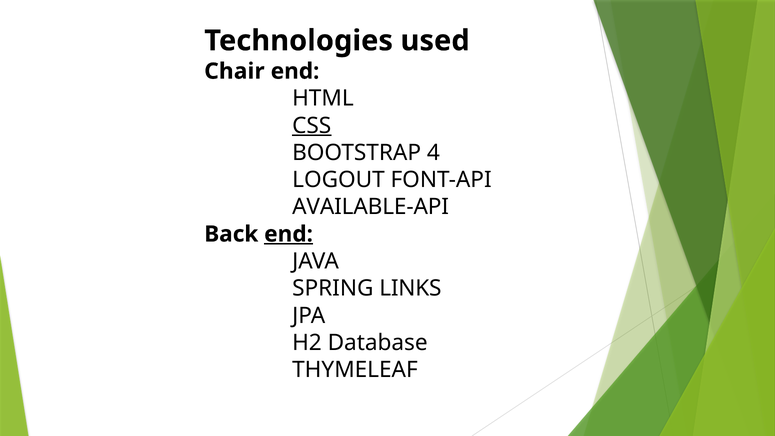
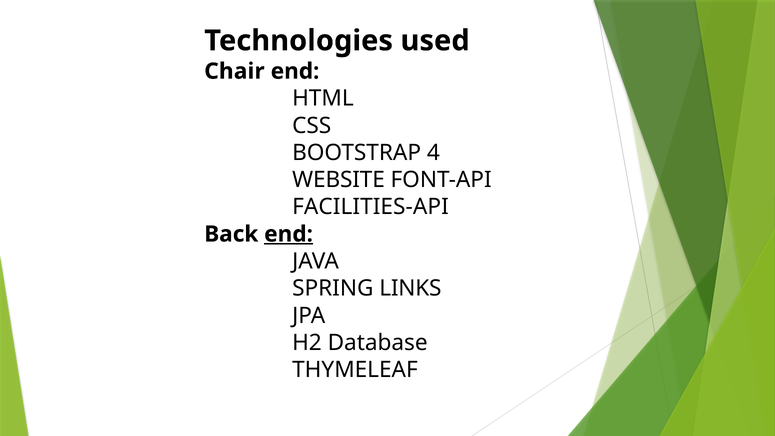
CSS underline: present -> none (312, 126)
LOGOUT: LOGOUT -> WEBSITE (339, 180)
AVAILABLE-API: AVAILABLE-API -> FACILITIES-API (371, 207)
